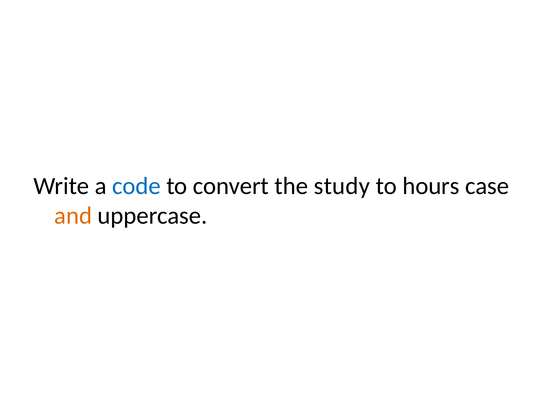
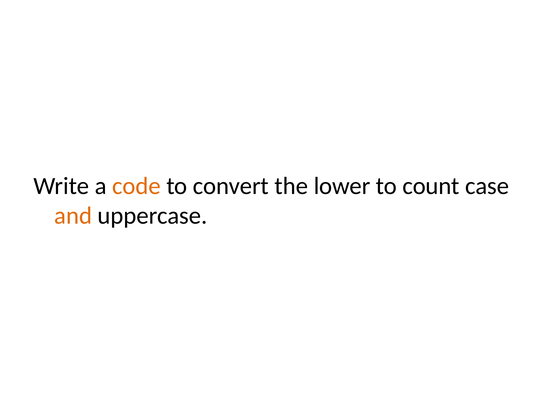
code colour: blue -> orange (136, 186)
study: study -> lower (342, 186)
hours: hours -> count (431, 186)
